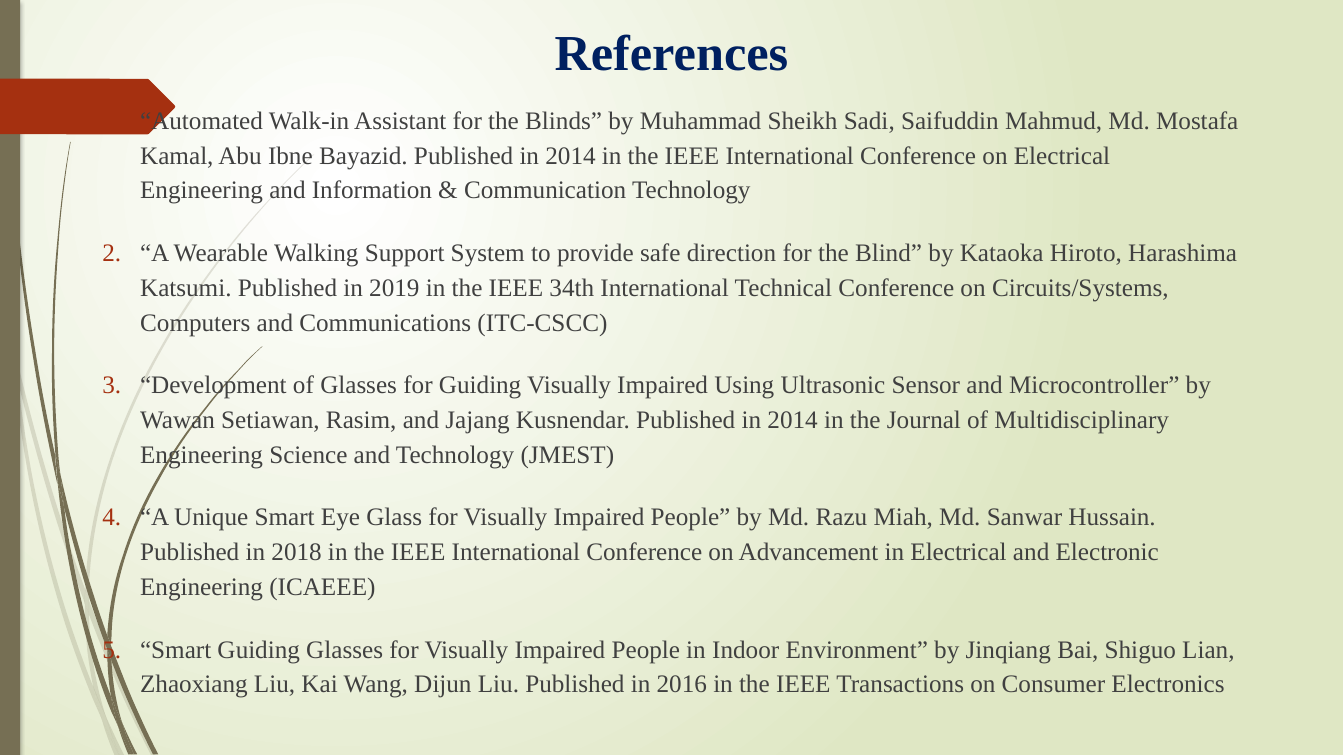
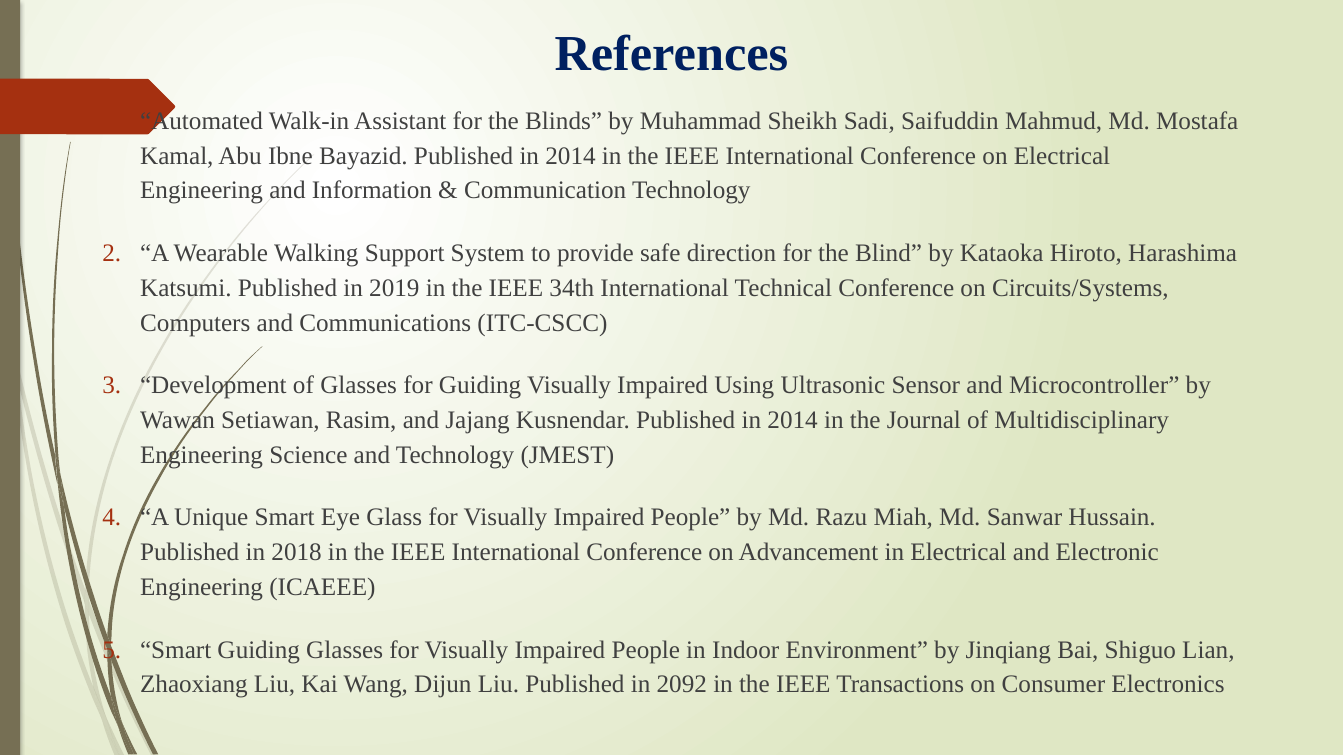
2016: 2016 -> 2092 (682, 685)
